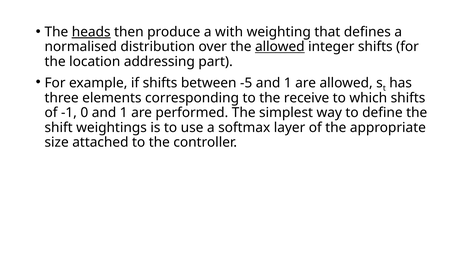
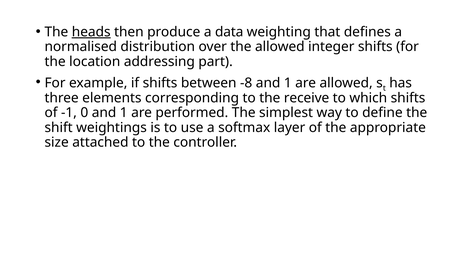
with: with -> data (229, 32)
allowed underline: present -> none (280, 47)
-5: -5 -> -8 (246, 83)
